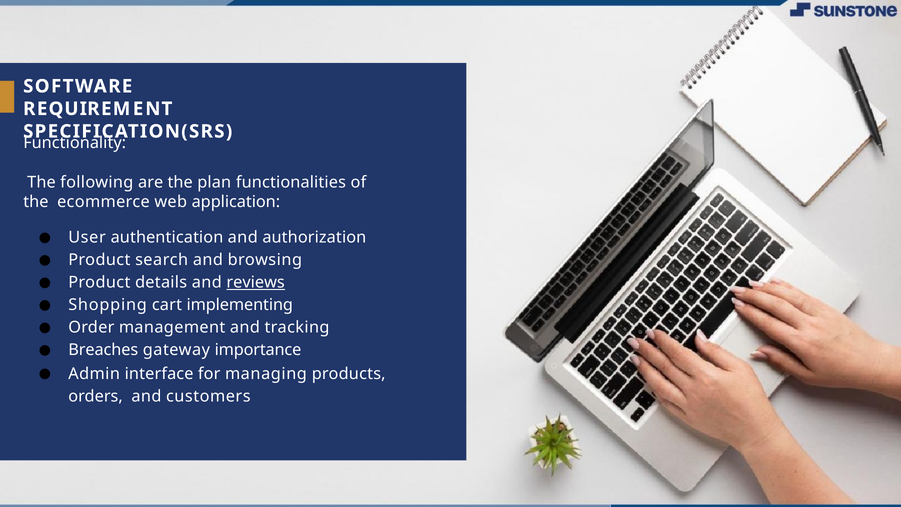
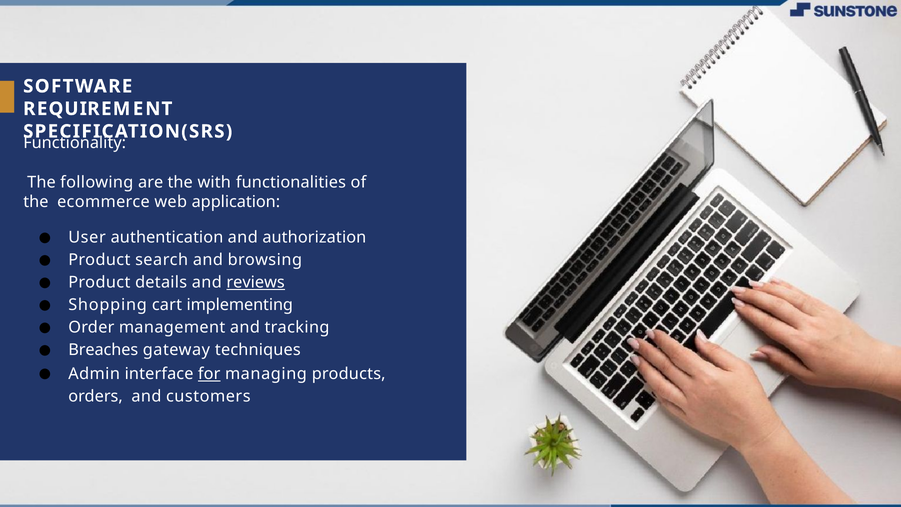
plan: plan -> with (214, 182)
importance: importance -> techniques (258, 350)
for underline: none -> present (209, 374)
